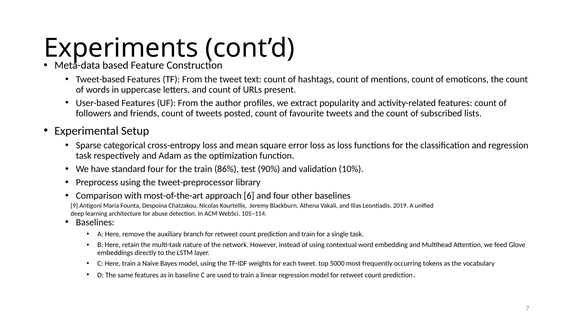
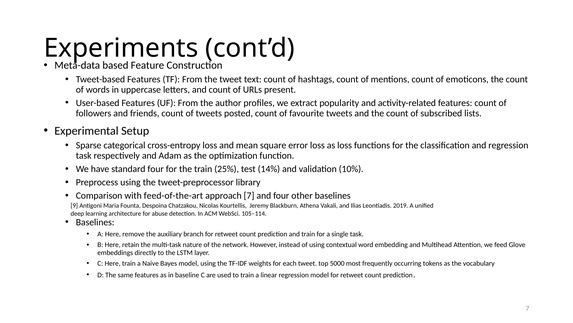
86%: 86% -> 25% (227, 169)
90%: 90% -> 14% (269, 169)
most-of-the-art: most-of-the-art -> feed-of-the-art (173, 195)
approach 6: 6 -> 7 (249, 195)
